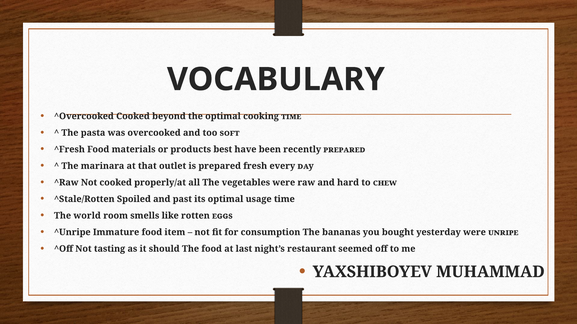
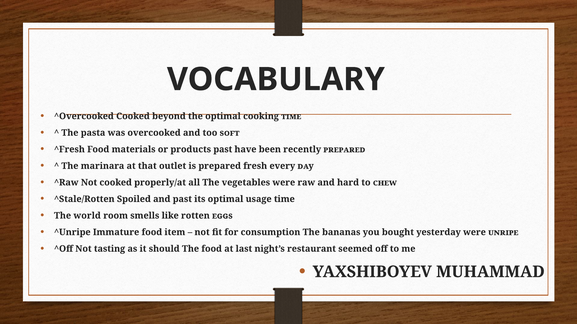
products best: best -> past (223, 150)
